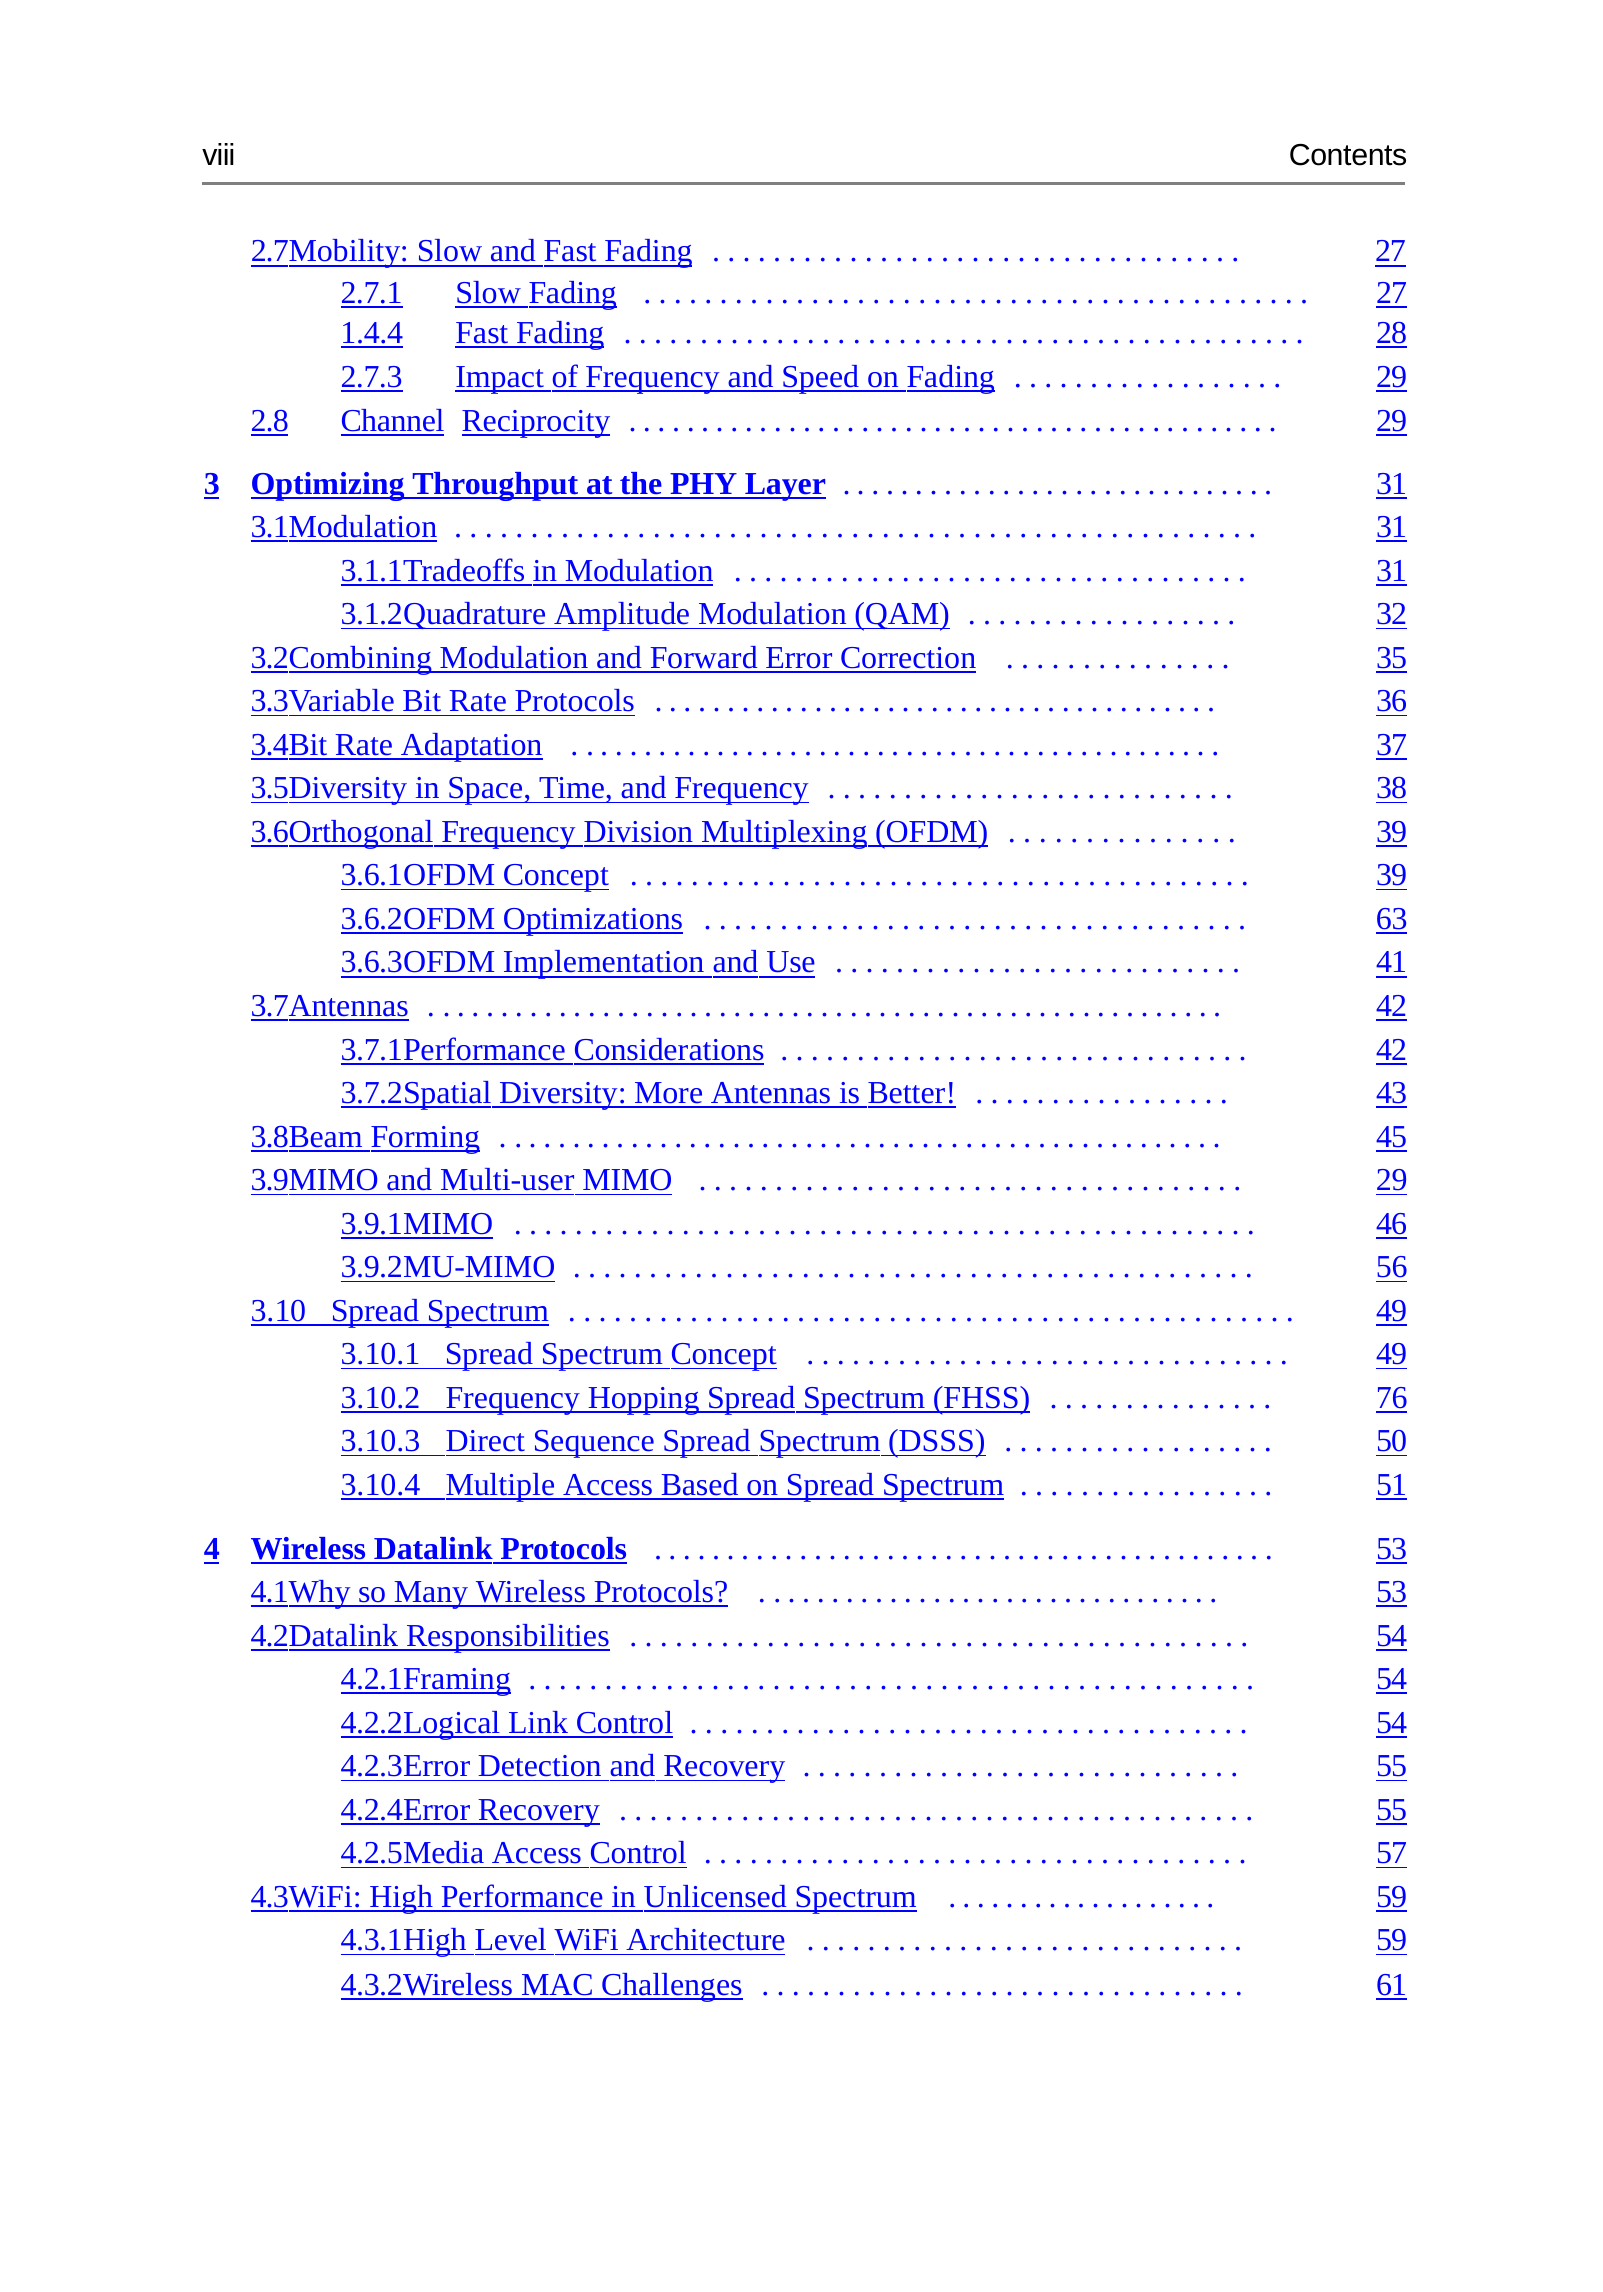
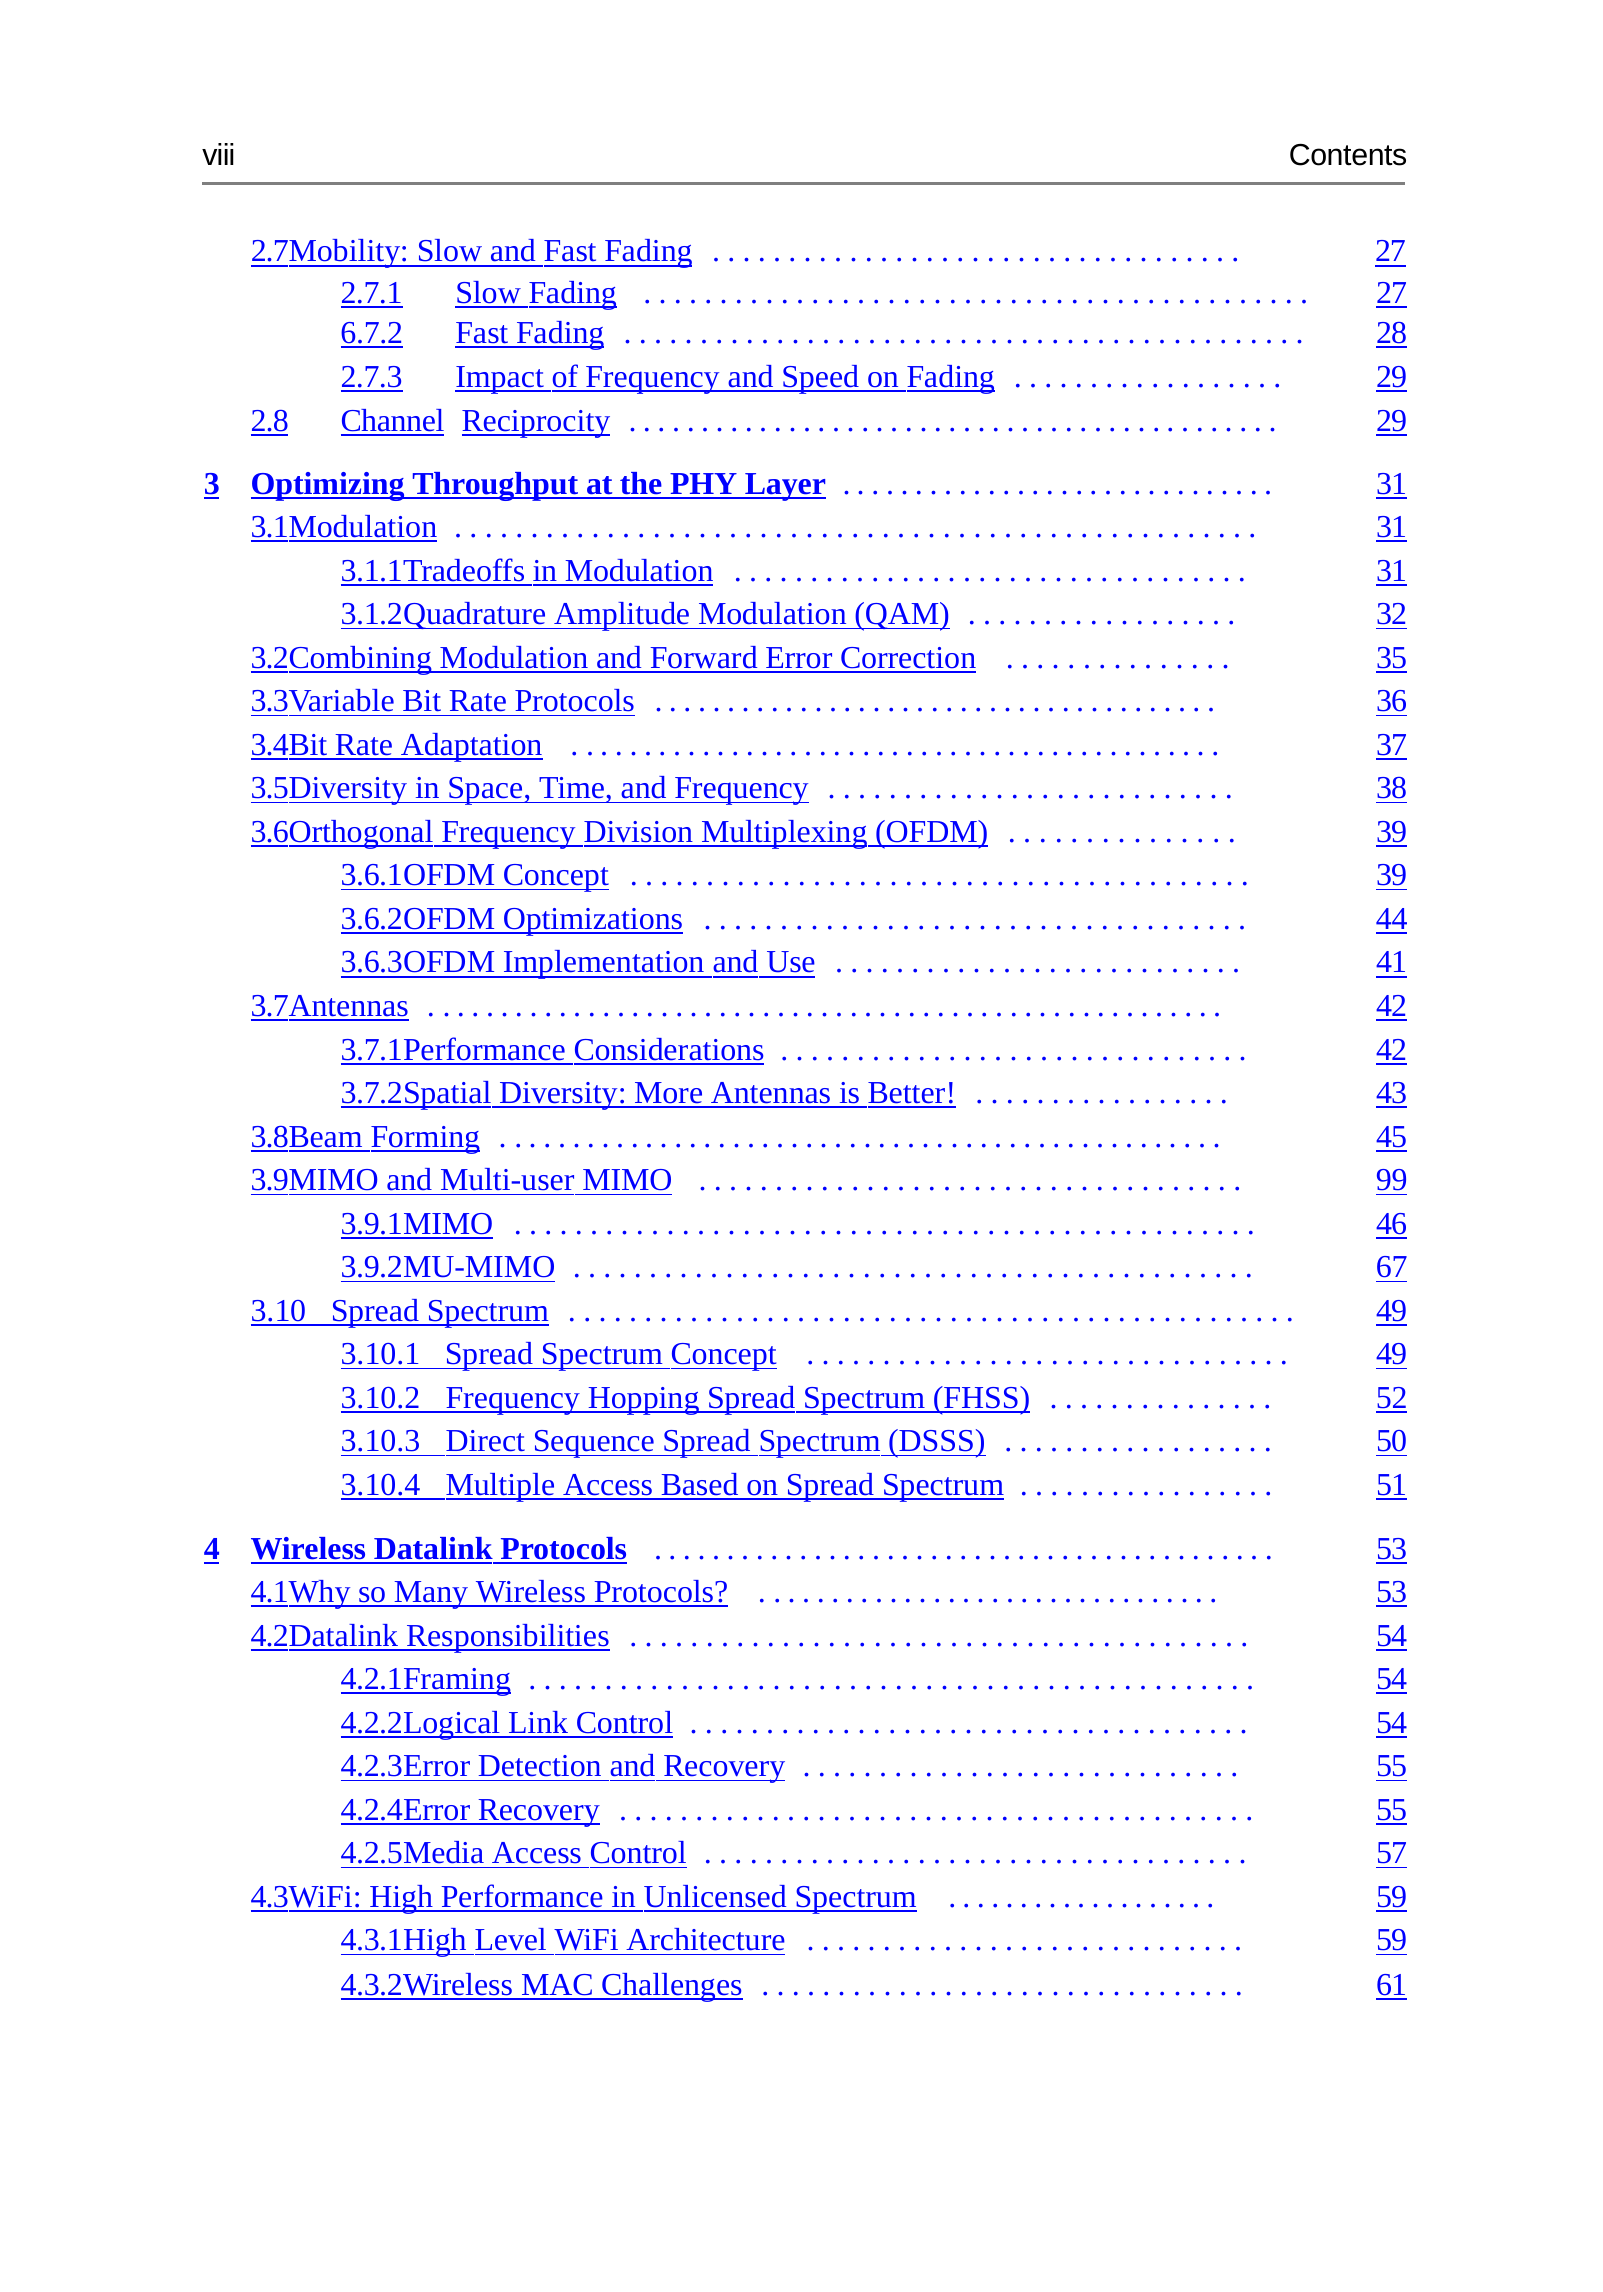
1.4.4: 1.4.4 -> 6.7.2 (372, 333)
63: 63 -> 44 (1392, 919)
29: 29 -> 99 (1392, 1180)
56: 56 -> 67 (1392, 1267)
76: 76 -> 52 (1392, 1398)
